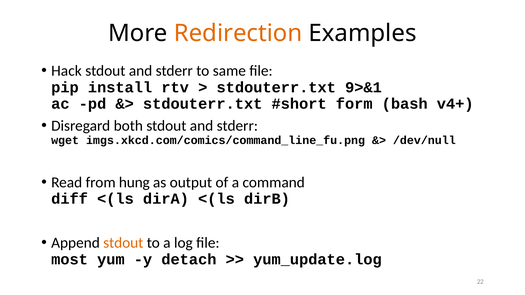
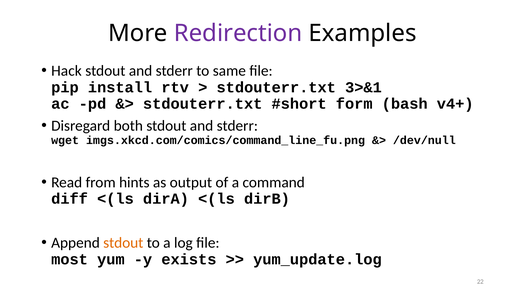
Redirection colour: orange -> purple (238, 33)
9>&1: 9>&1 -> 3>&1 (363, 87)
hung: hung -> hints (134, 183)
detach: detach -> exists (189, 260)
